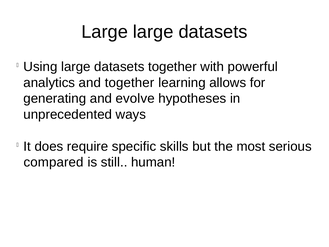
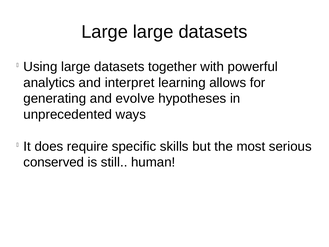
and together: together -> interpret (130, 83)
compared: compared -> conserved (54, 162)
